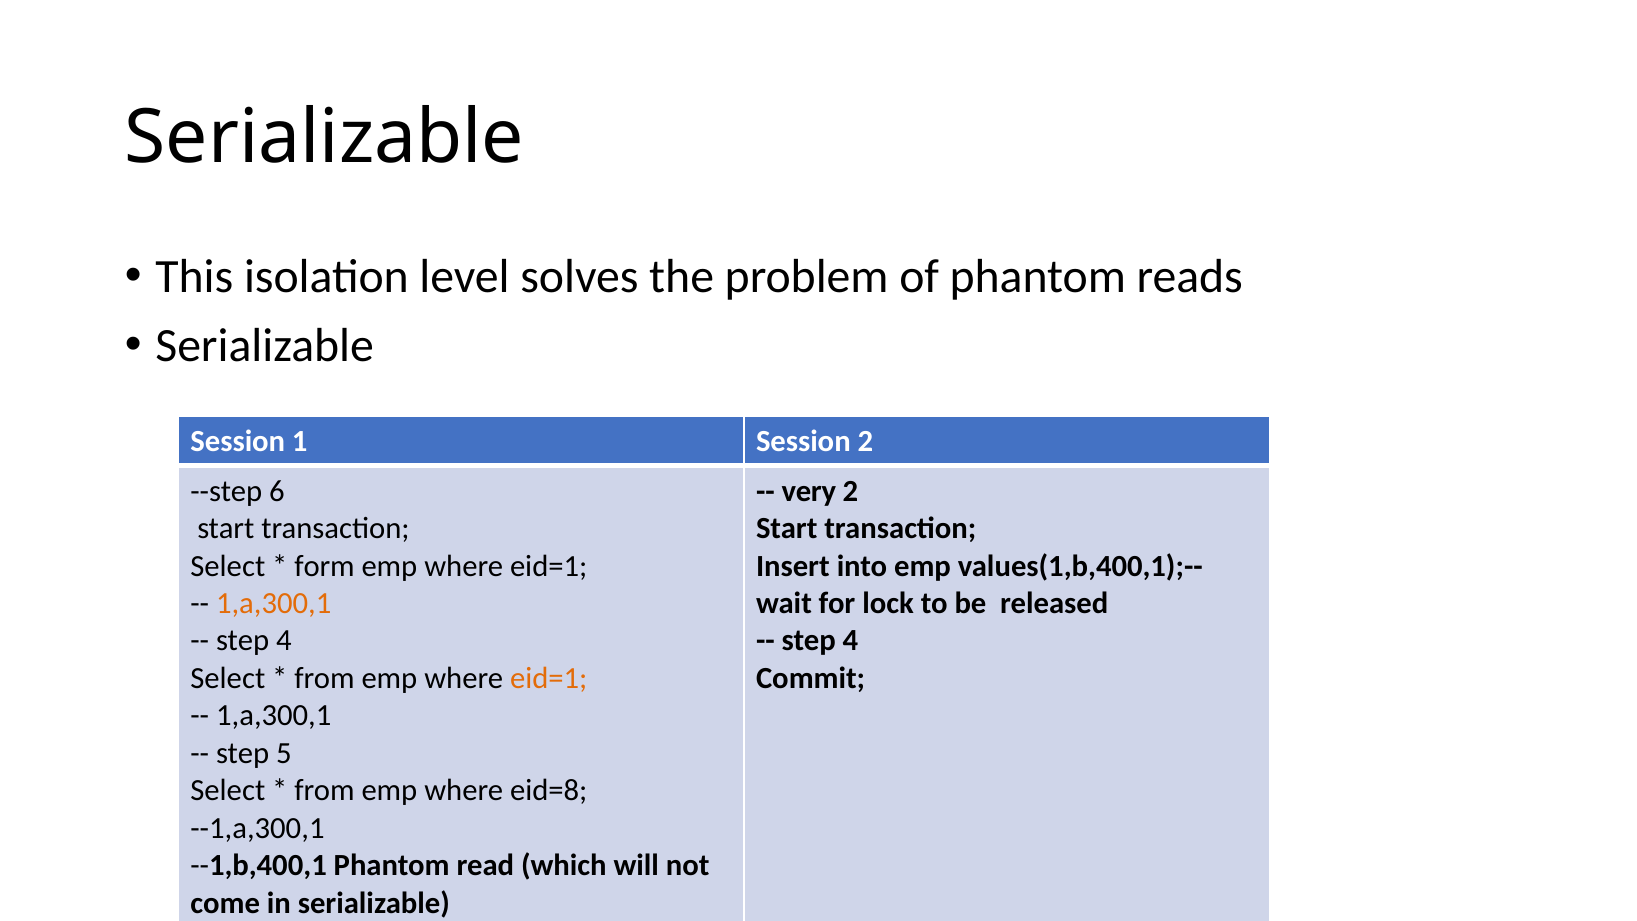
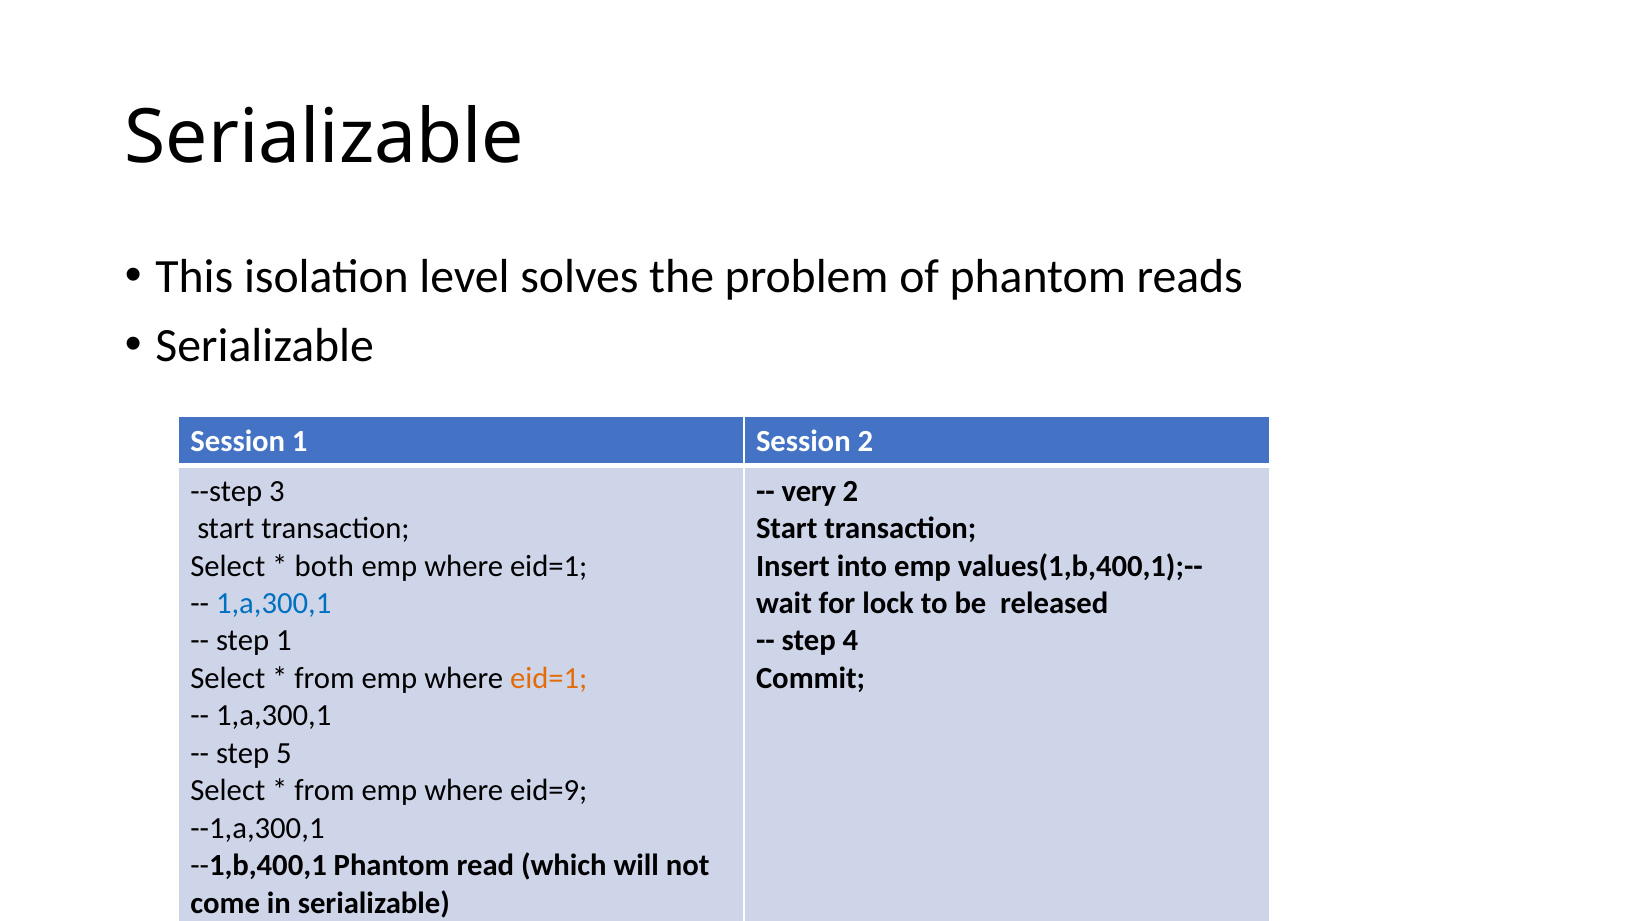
6: 6 -> 3 (277, 491)
form: form -> both (324, 566)
1,a,300,1 colour: orange -> blue (274, 603)
4: 4 -> 1 (284, 641)
eid=8: eid=8 -> eid=9 (549, 791)
